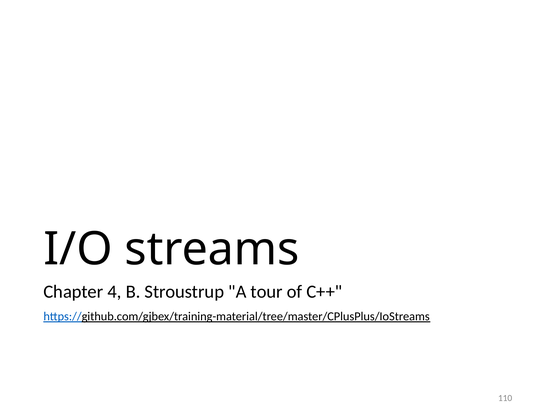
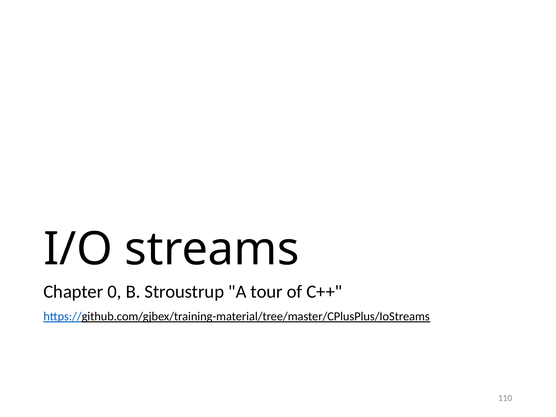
4: 4 -> 0 (114, 292)
